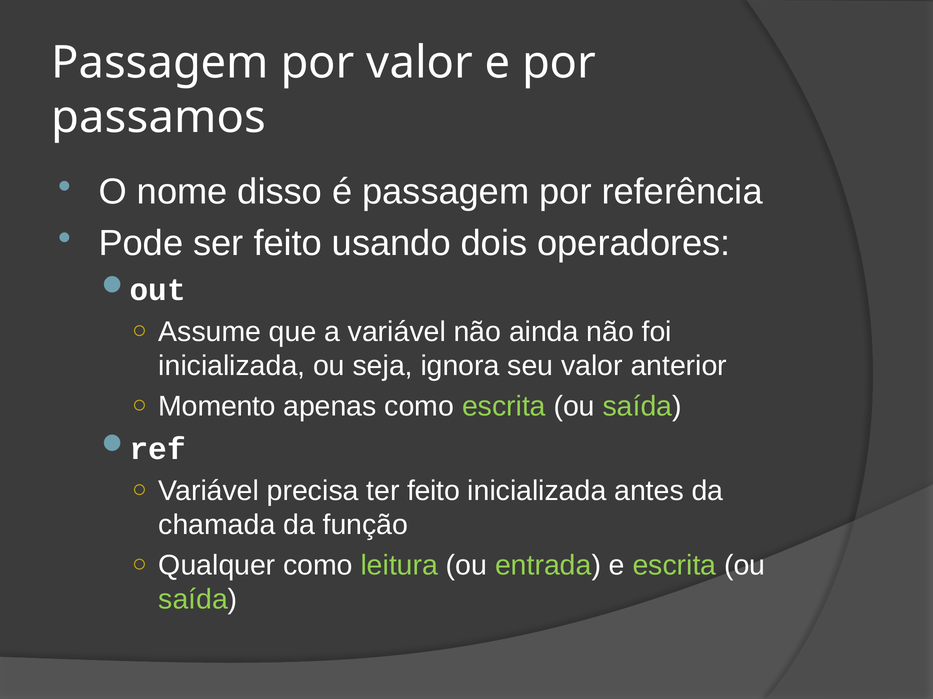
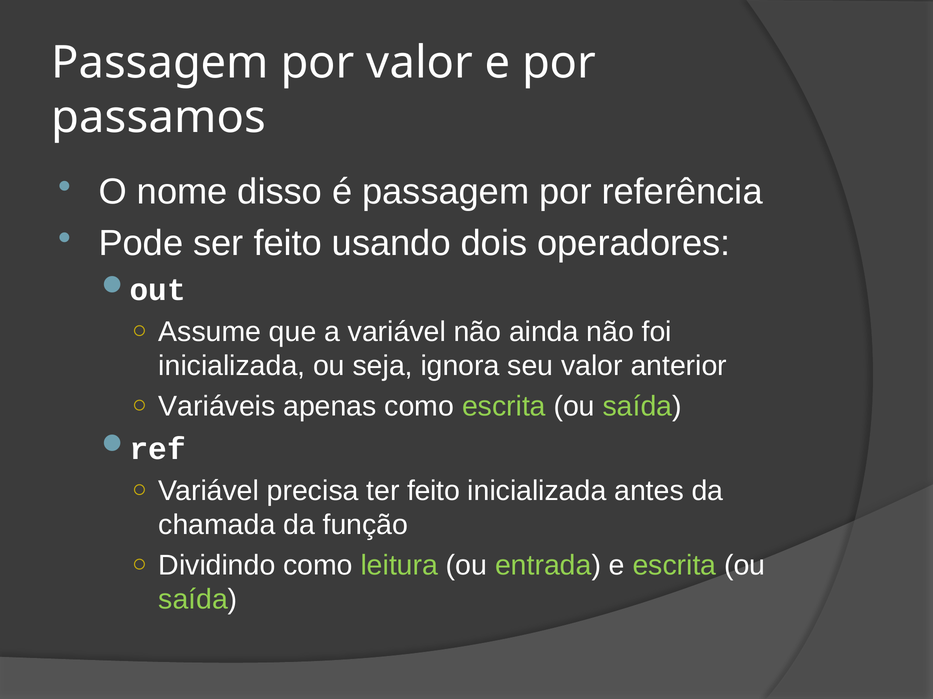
Momento: Momento -> Variáveis (217, 407)
Qualquer: Qualquer -> Dividindo (217, 566)
